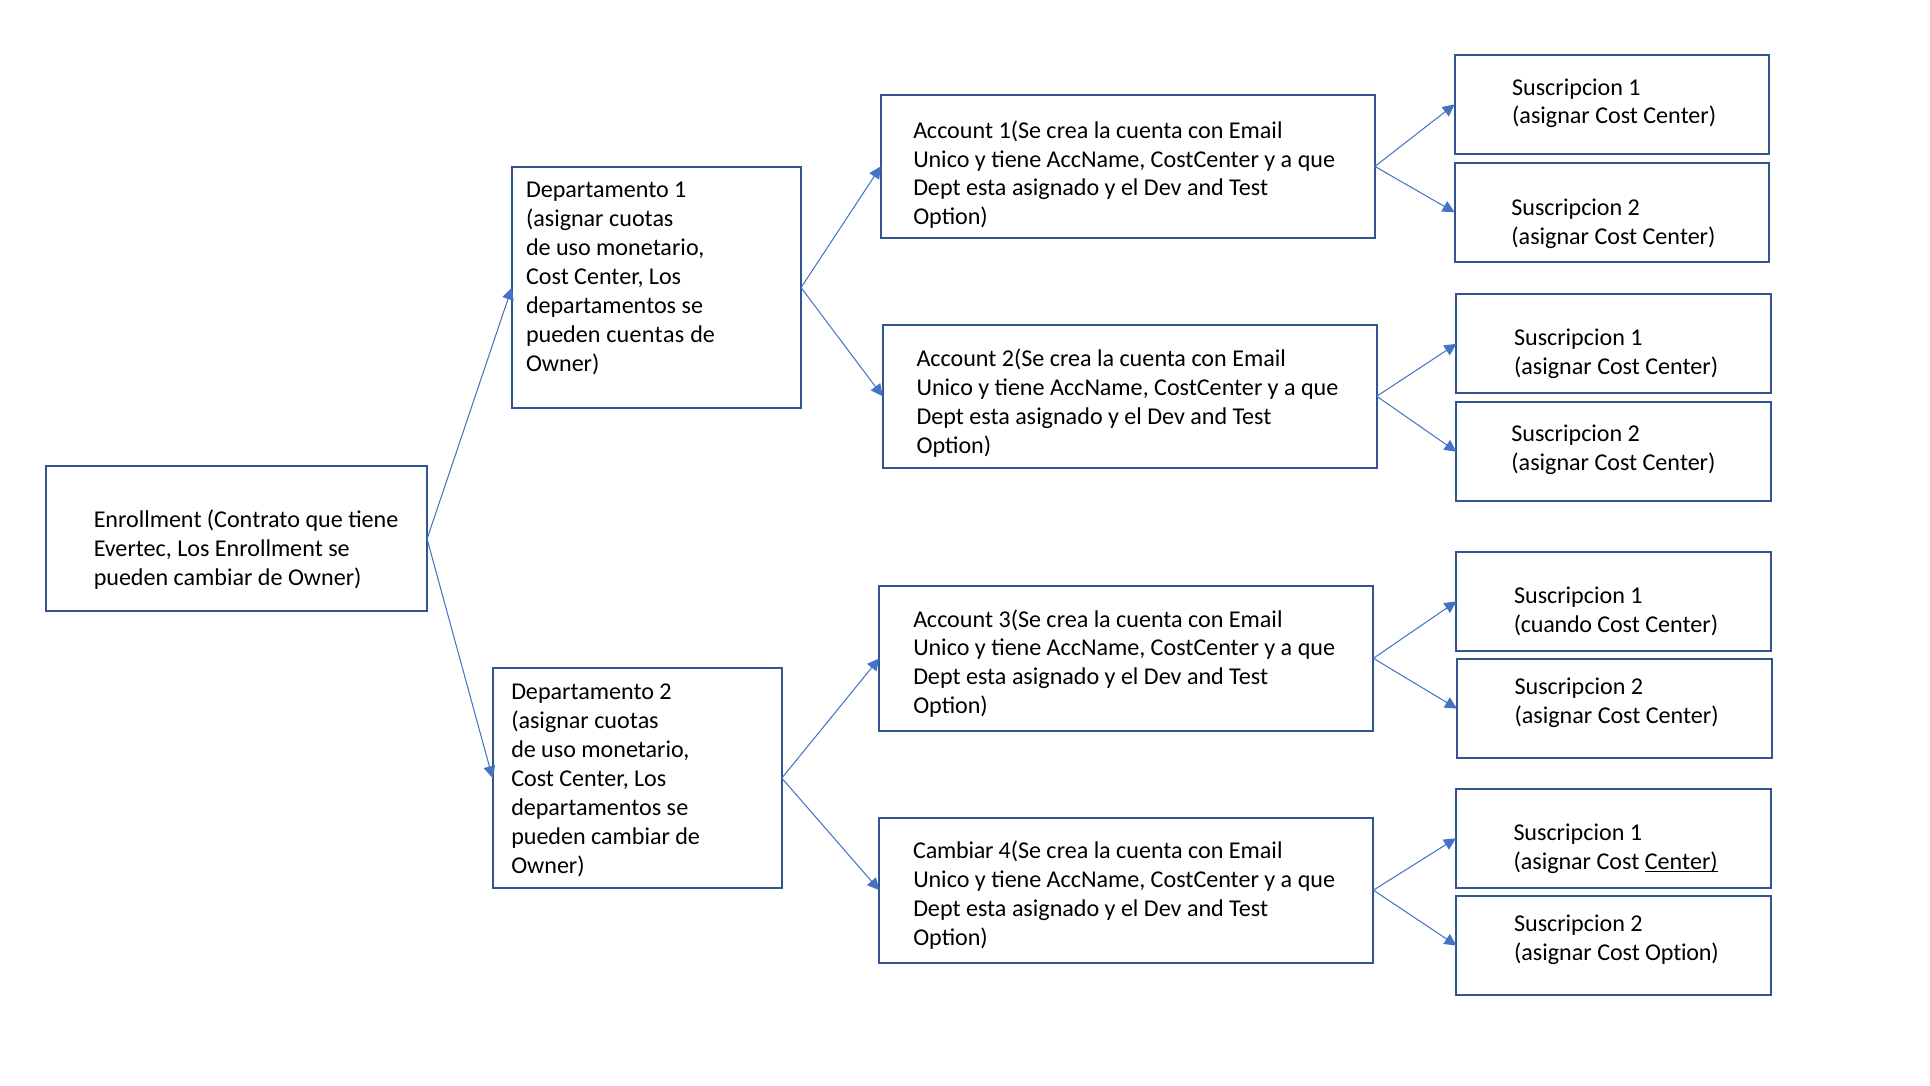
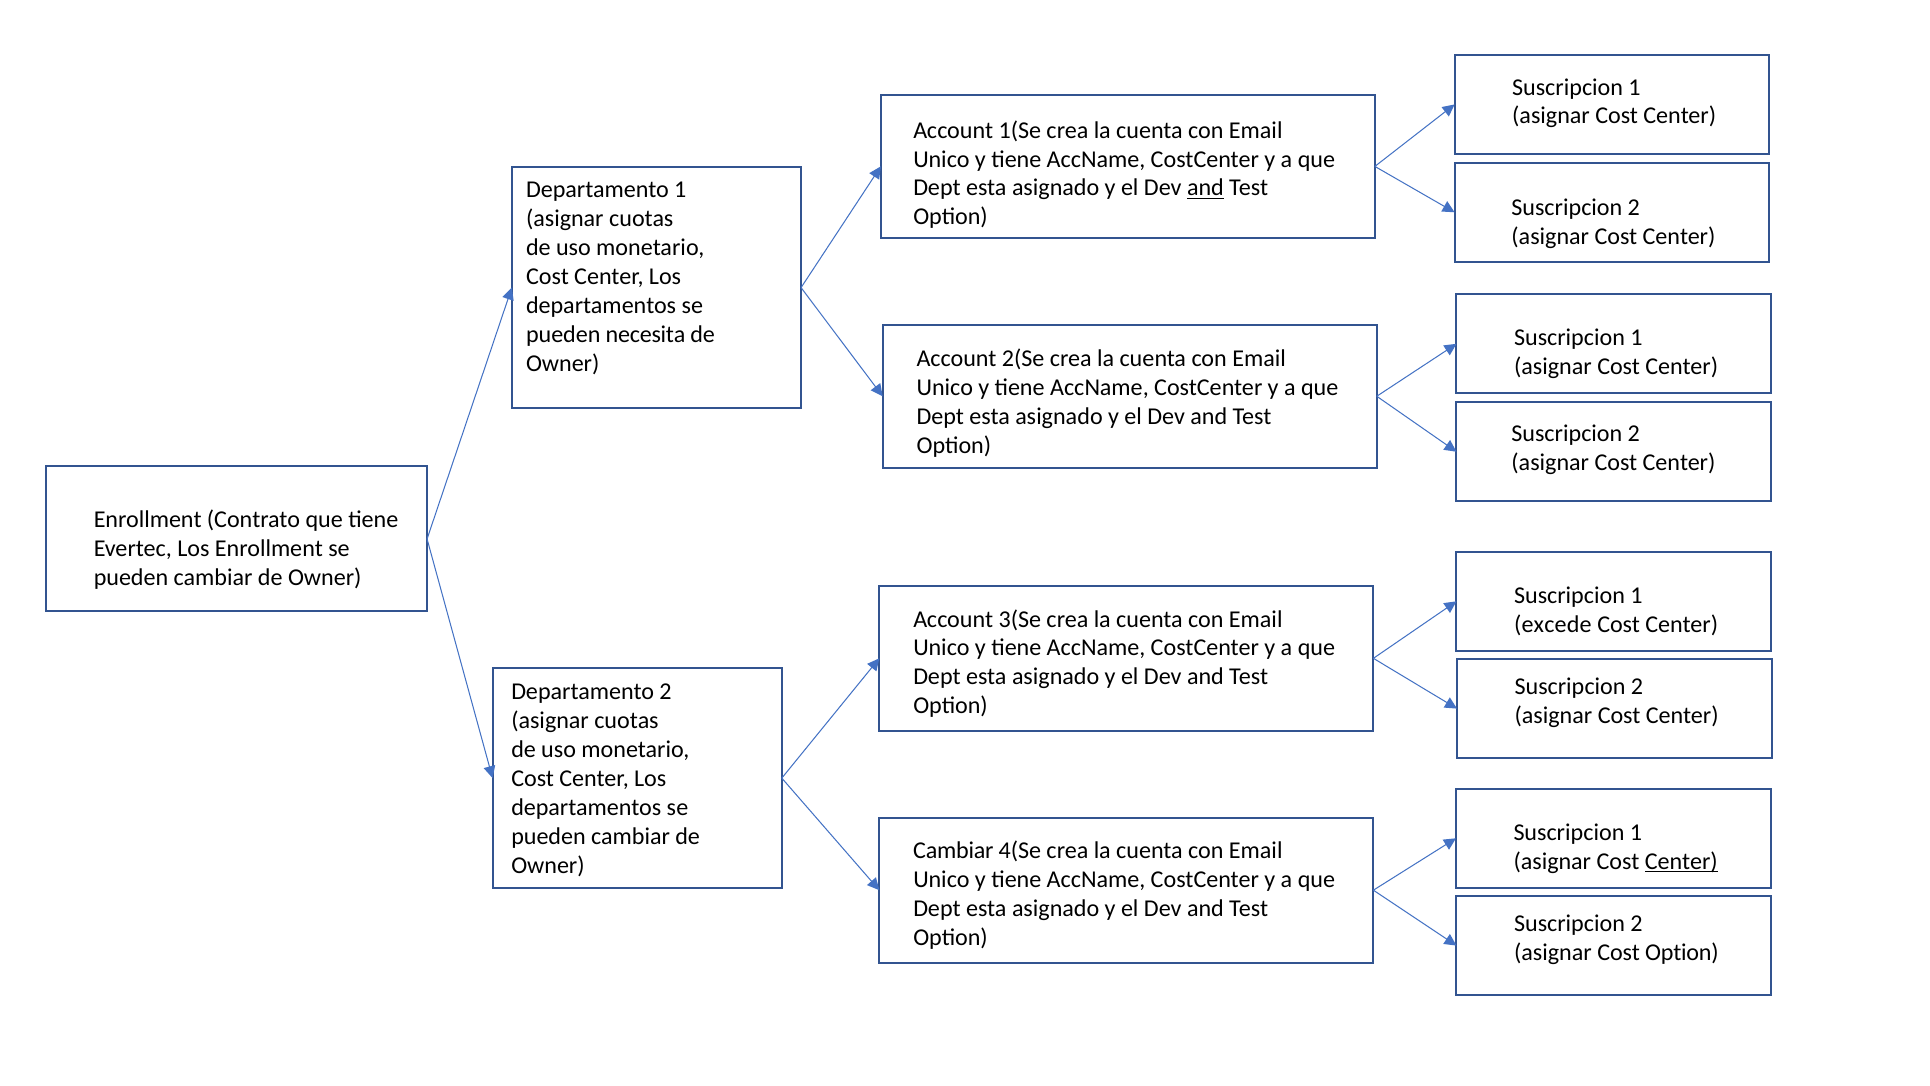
and underline: none -> present (1205, 188)
cuentas: cuentas -> necesita (646, 334)
cuando: cuando -> excede (1553, 624)
